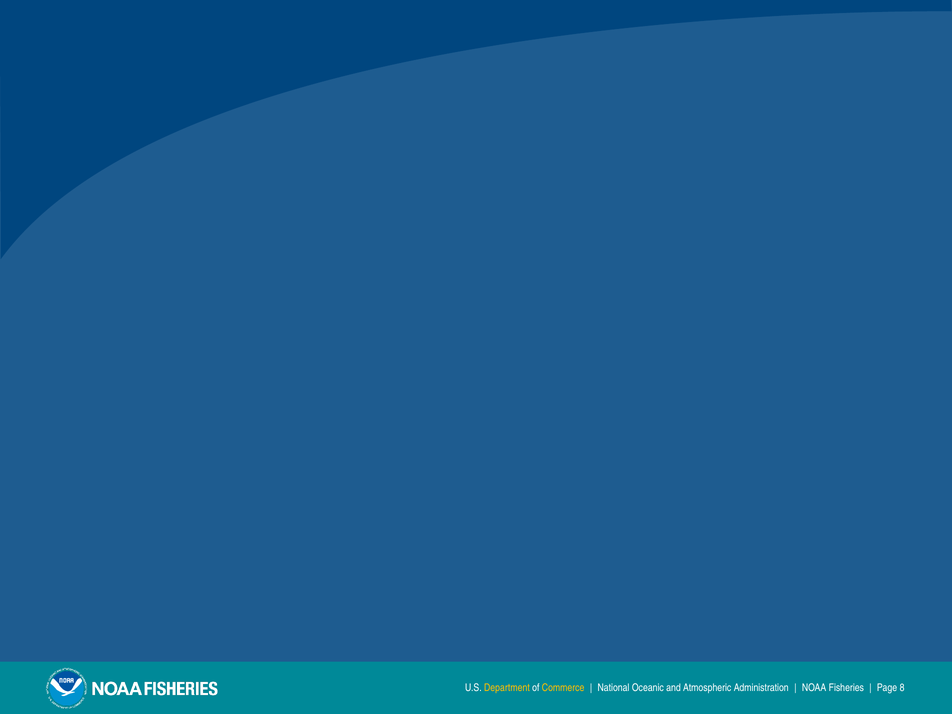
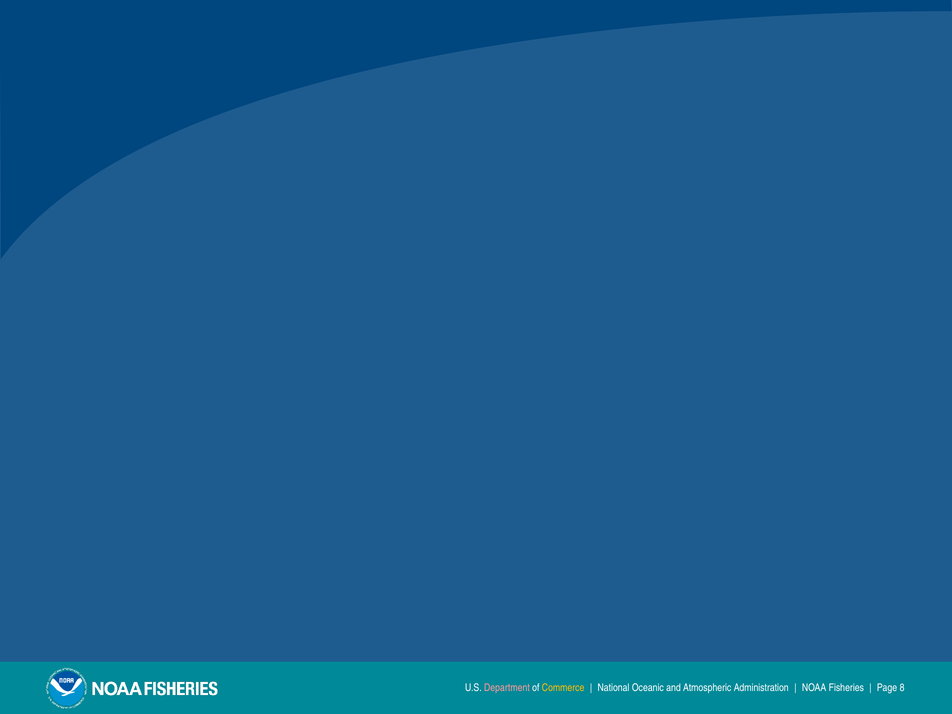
Department colour: yellow -> pink (507, 688)
